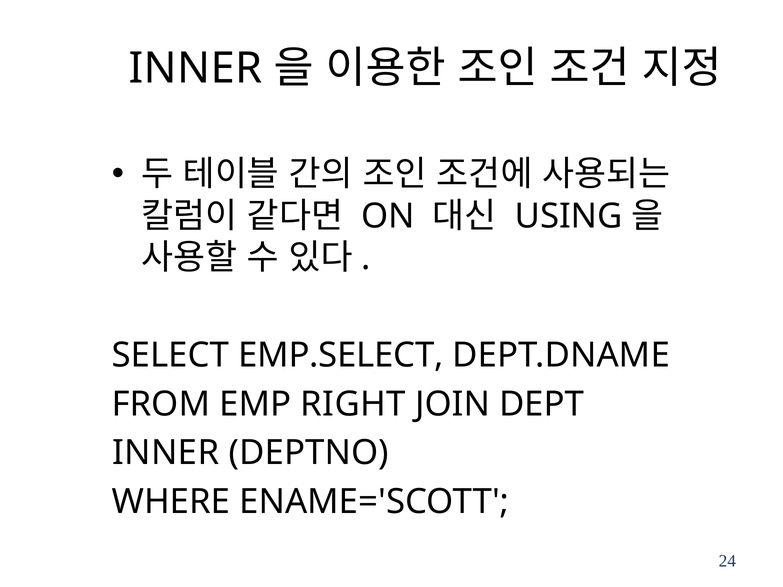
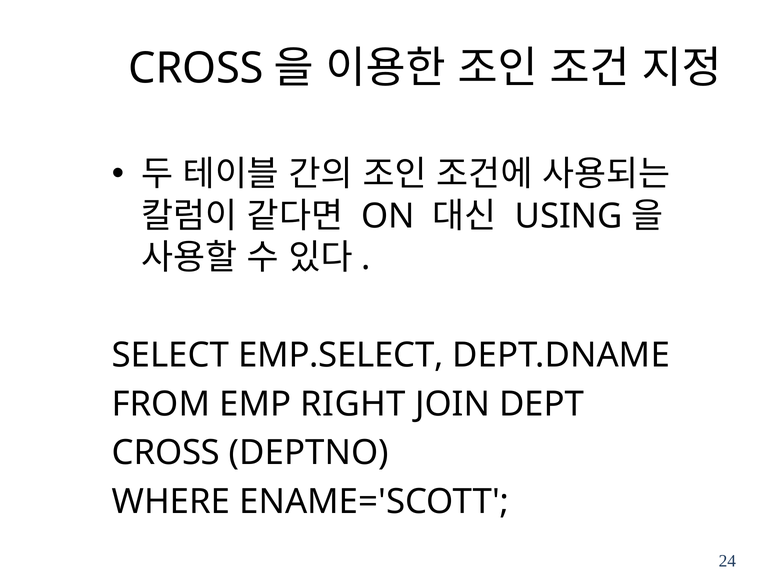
INNER: INNER -> CROSS (196, 69)
INNER: INNER -> CROSS (166, 453)
